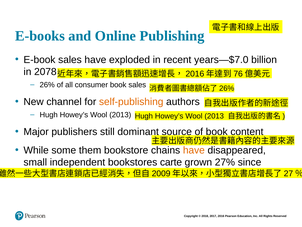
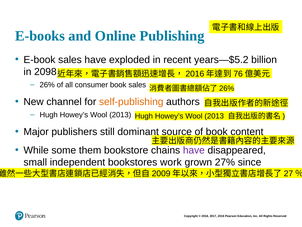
years—$7.0: years—$7.0 -> years—$5.2 (221, 60)
2078: 2078 -> 2098 (45, 72)
have colour: orange -> purple (194, 150)
carte: carte -> work (171, 162)
